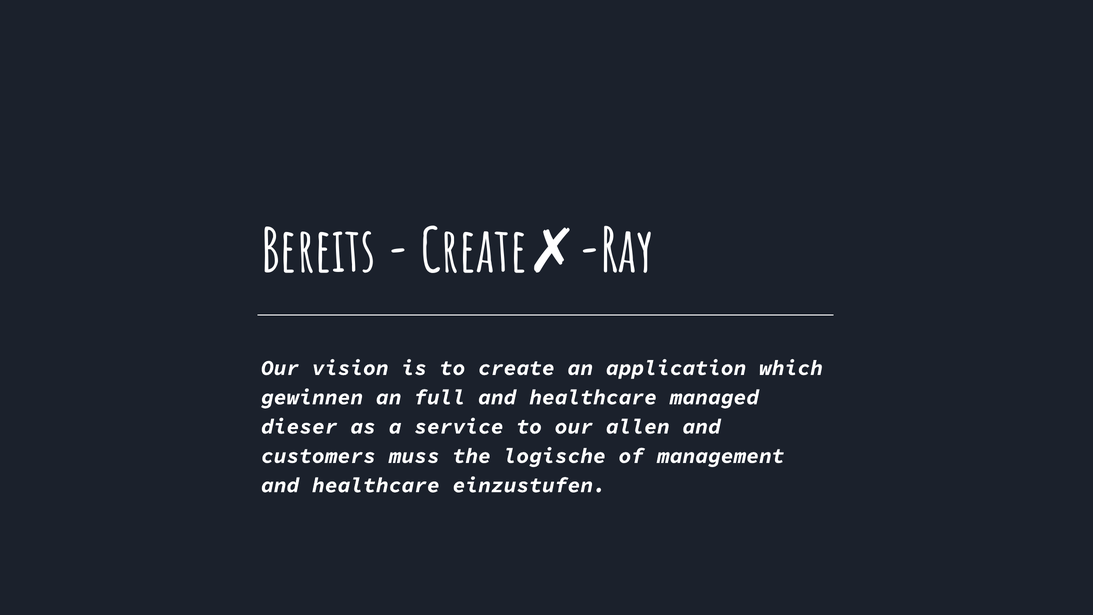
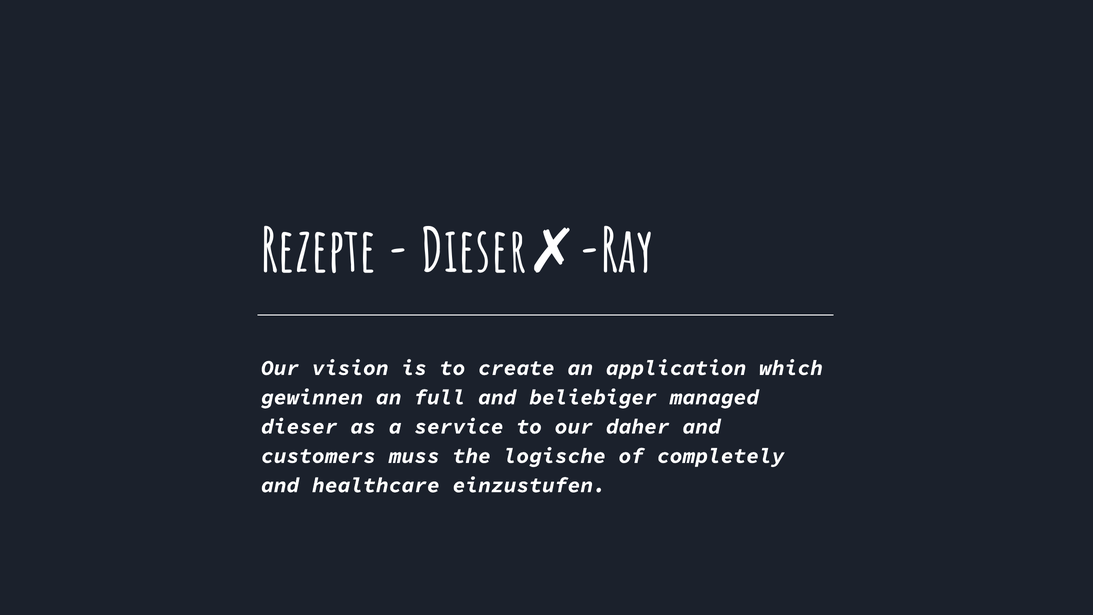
Bereits: Bereits -> Rezepte (319, 252)
Create: Create -> Dieser (474, 252)
full and healthcare: healthcare -> beliebiger (593, 397)
allen: allen -> daher (638, 426)
management: management -> completely (721, 456)
